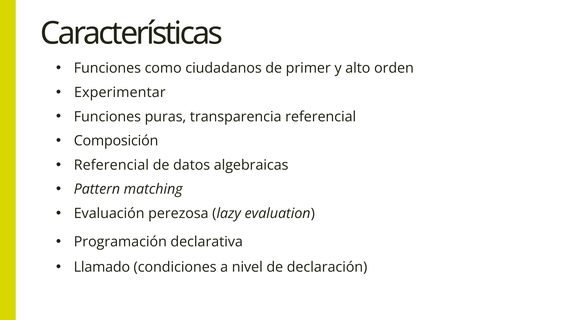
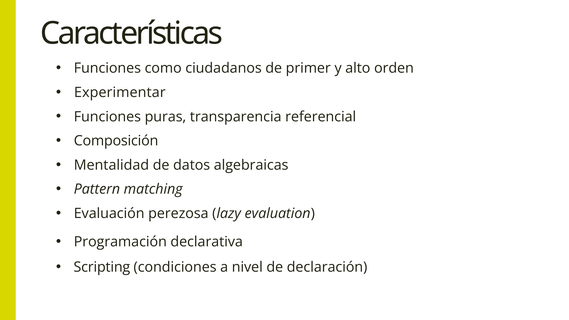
Referencial: Referencial -> Mentalidad (111, 165)
Llamado: Llamado -> Scripting (102, 267)
